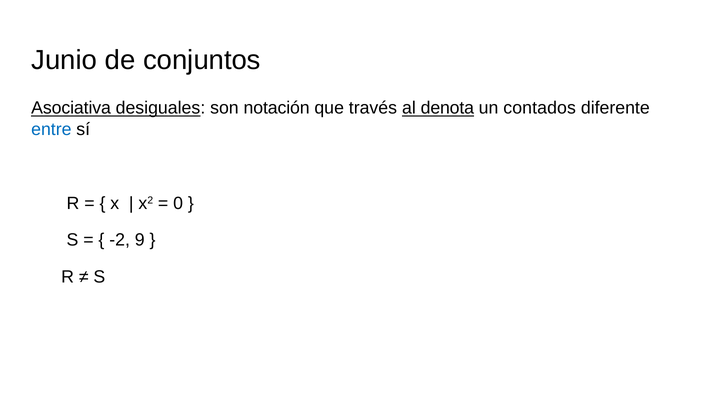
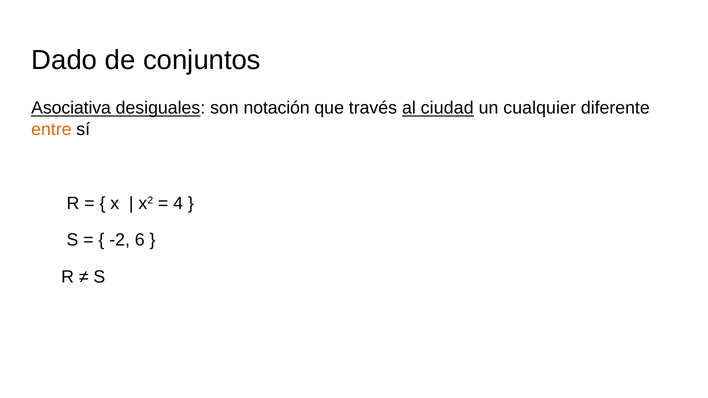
Junio: Junio -> Dado (64, 60)
denota: denota -> ciudad (447, 108)
contados: contados -> cualquier (540, 108)
entre colour: blue -> orange (51, 129)
0: 0 -> 4 (178, 203)
9: 9 -> 6 (140, 240)
